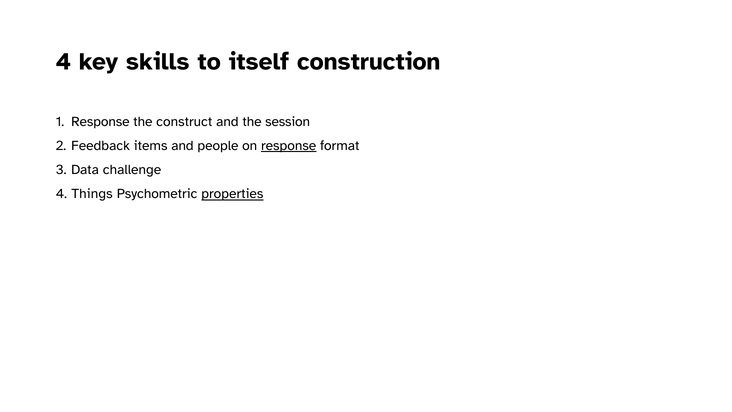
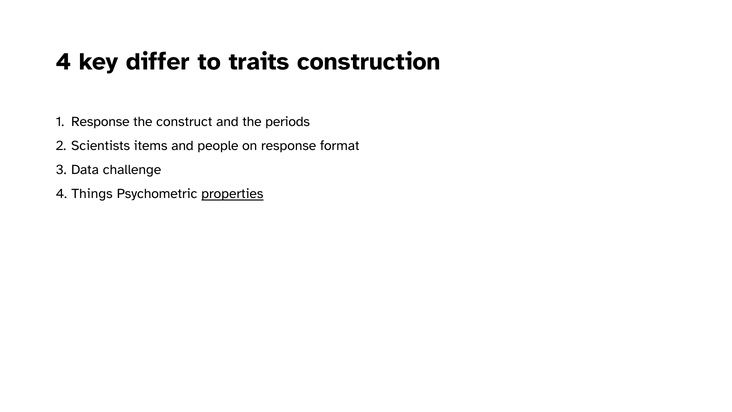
skills: skills -> differ (158, 62)
itself: itself -> traits (259, 62)
session: session -> periods (288, 122)
Feedback: Feedback -> Scientists (101, 146)
response underline: present -> none (289, 146)
